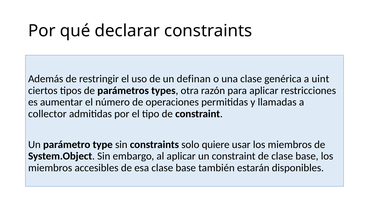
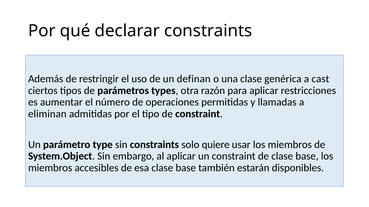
uint: uint -> cast (320, 79)
collector: collector -> eliminan (47, 114)
